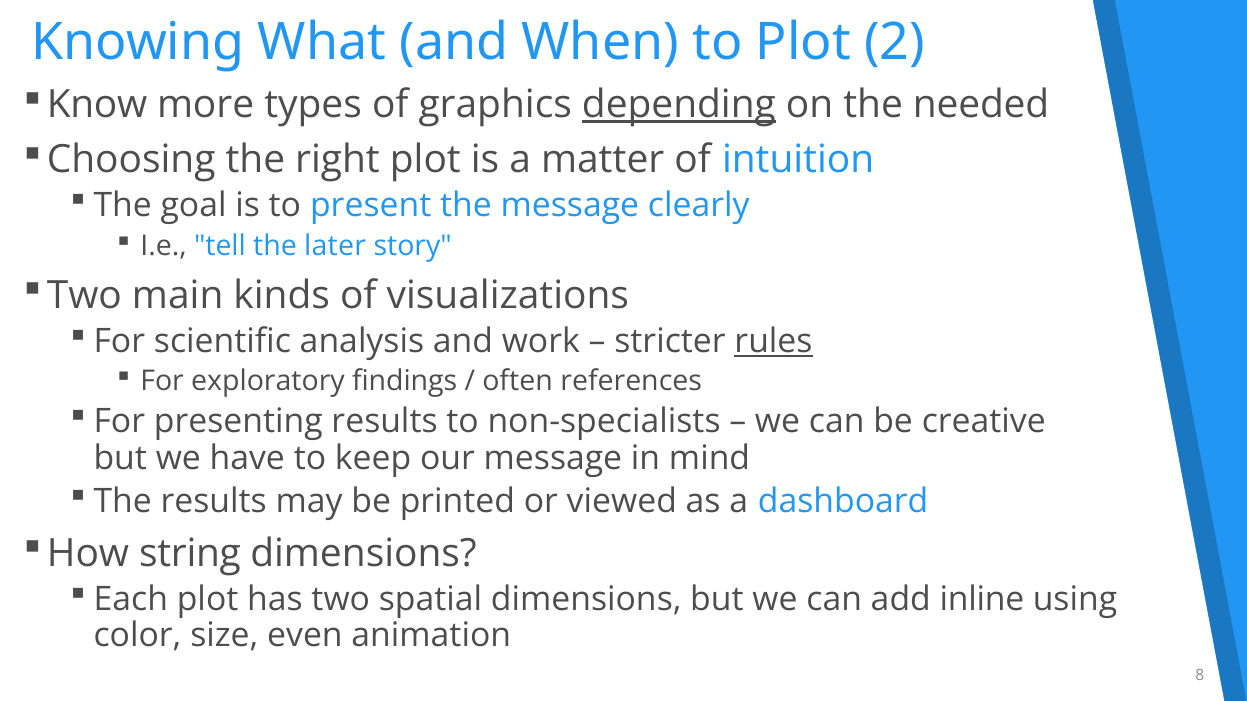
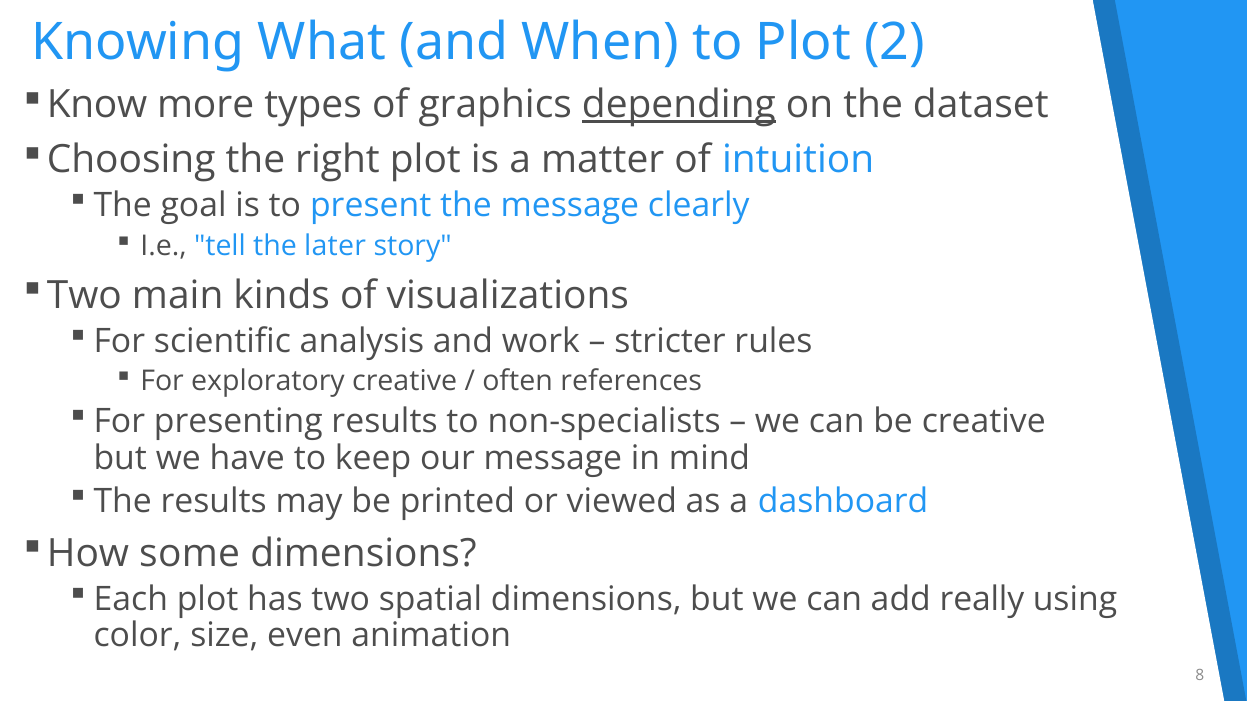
needed: needed -> dataset (981, 105)
rules underline: present -> none (774, 341)
exploratory findings: findings -> creative (405, 382)
string: string -> some (190, 554)
inline: inline -> really (982, 599)
